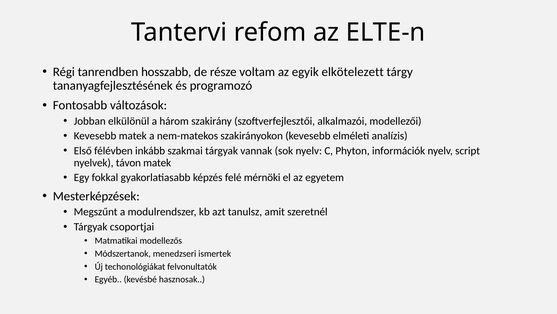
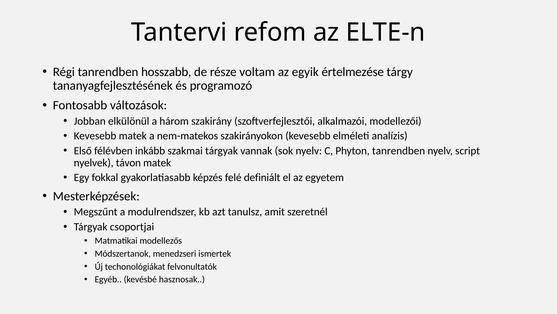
elkötelezett: elkötelezett -> értelmezése (353, 72)
Phyton információk: információk -> tanrendben (399, 150)
mérnöki: mérnöki -> definiált (262, 177)
